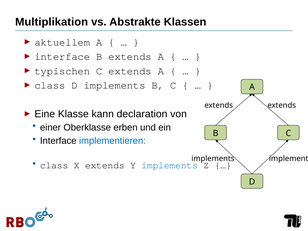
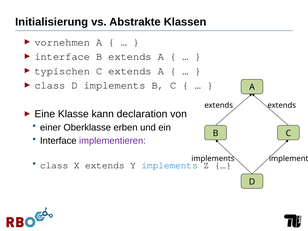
Multiplikation: Multiplikation -> Initialisierung (52, 22)
aktuellem: aktuellem -> vornehmen (62, 42)
implementieren colour: blue -> purple (112, 141)
